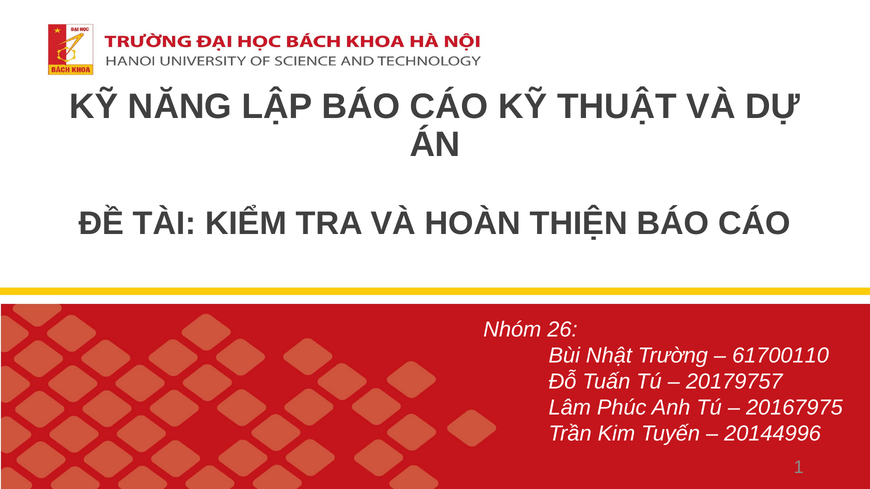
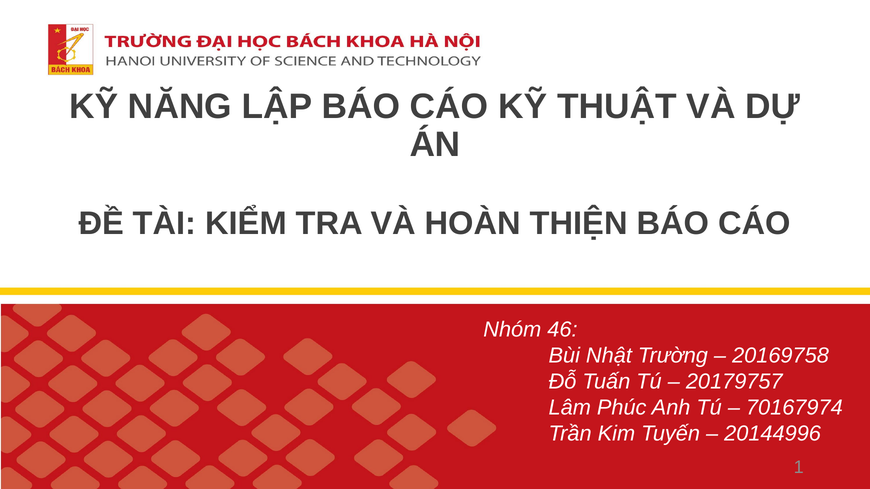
26: 26 -> 46 (562, 330)
61700110: 61700110 -> 20169758 (780, 356)
20167975: 20167975 -> 70167974 (794, 408)
